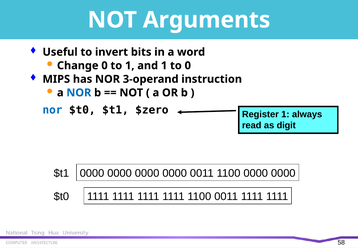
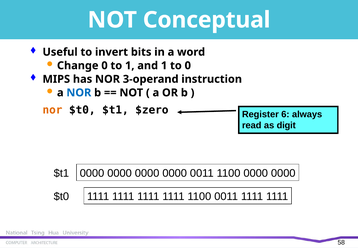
Arguments: Arguments -> Conceptual (207, 20)
nor colour: blue -> orange (52, 110)
Register 1: 1 -> 6 (285, 114)
